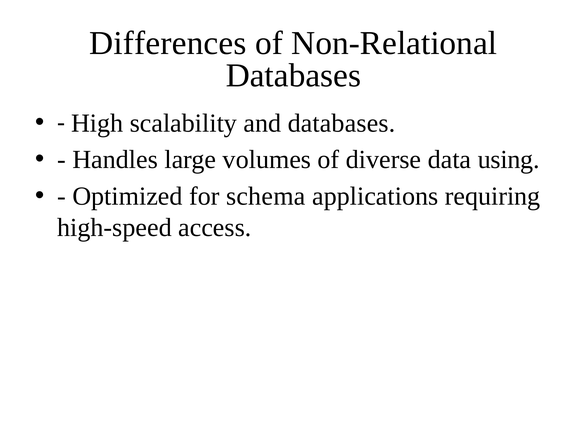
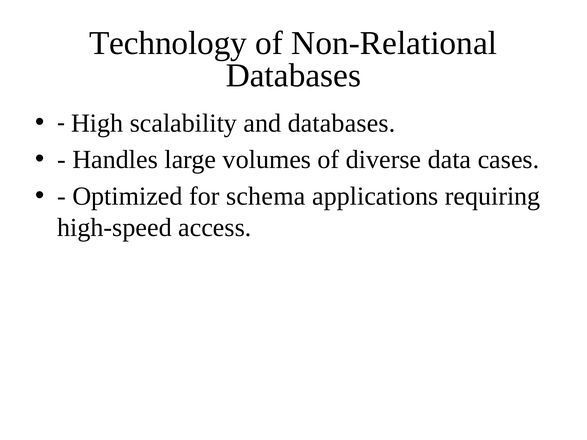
Differences: Differences -> Technology (168, 43)
using: using -> cases (508, 160)
